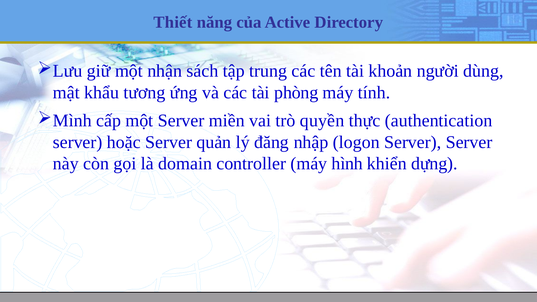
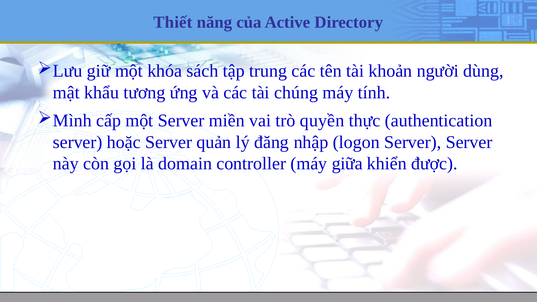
nhận: nhận -> khóa (165, 71)
phòng: phòng -> chúng (296, 93)
hình: hình -> giữa (347, 164)
dựng: dựng -> được (434, 164)
